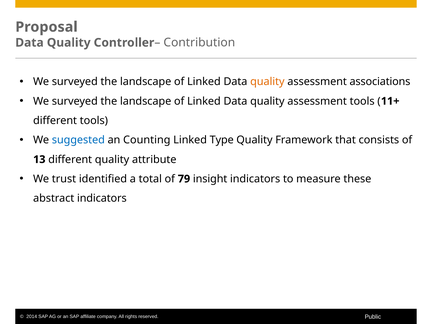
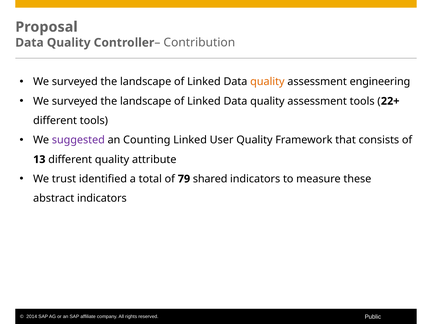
associations: associations -> engineering (380, 82)
11+: 11+ -> 22+ (390, 101)
suggested colour: blue -> purple (78, 140)
Type: Type -> User (222, 140)
insight: insight -> shared (210, 179)
